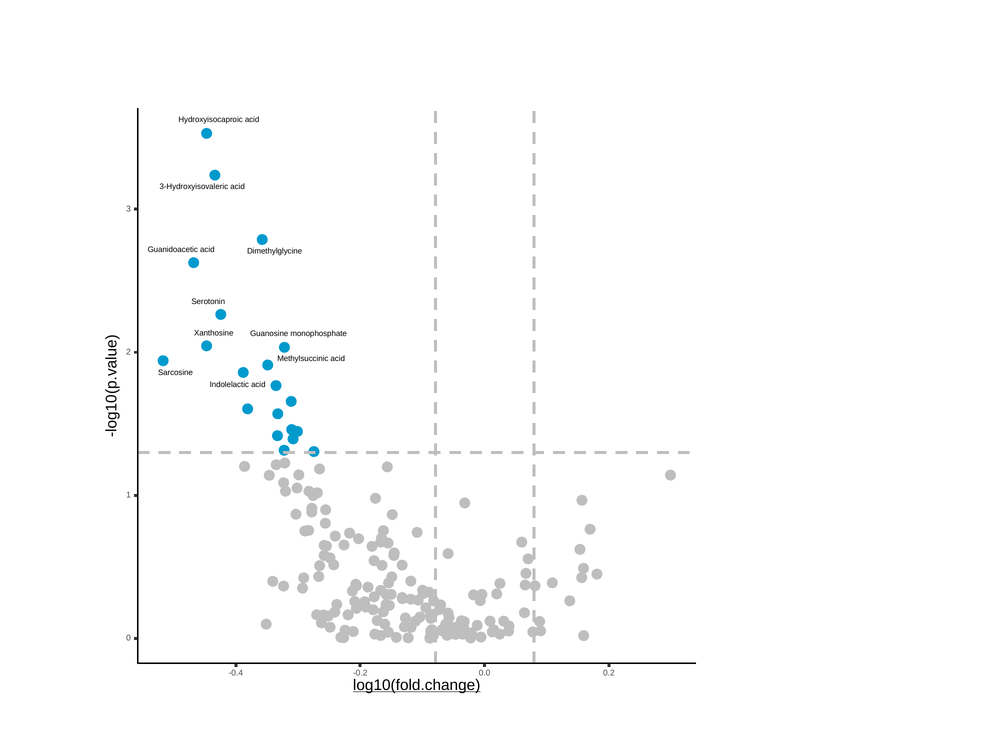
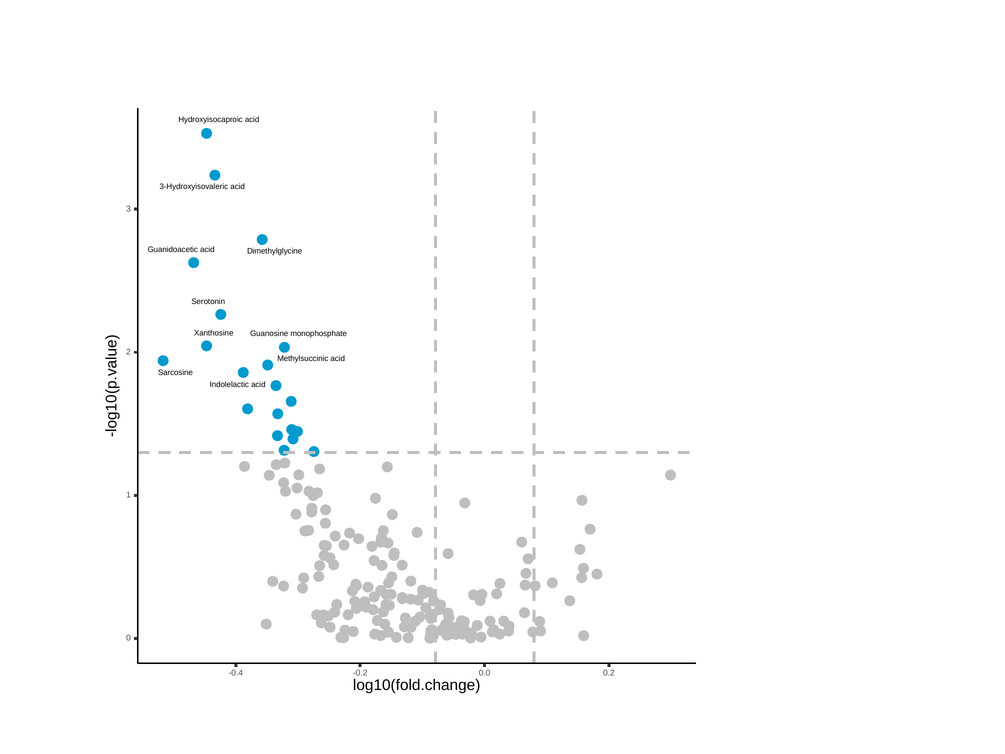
log10(fold.change underline: present -> none (417, 685)
